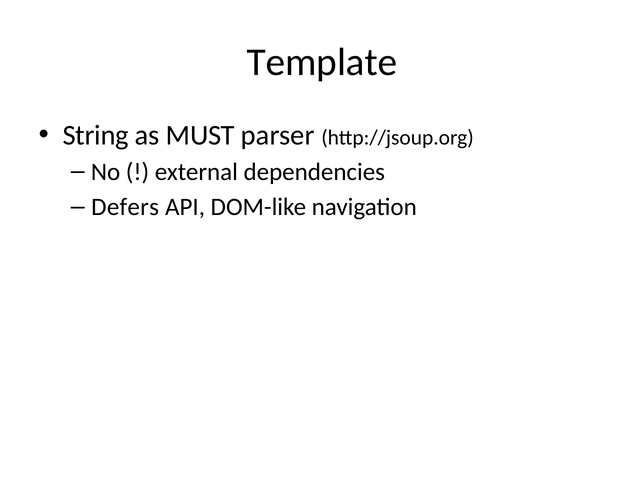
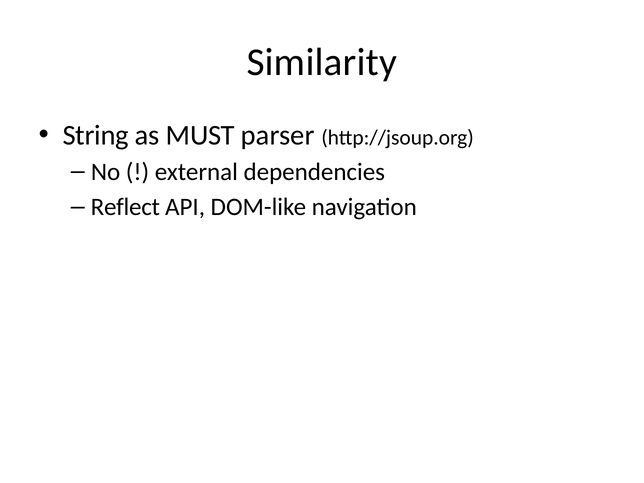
Template: Template -> Similarity (322, 62)
Defers: Defers -> Reflect (125, 207)
